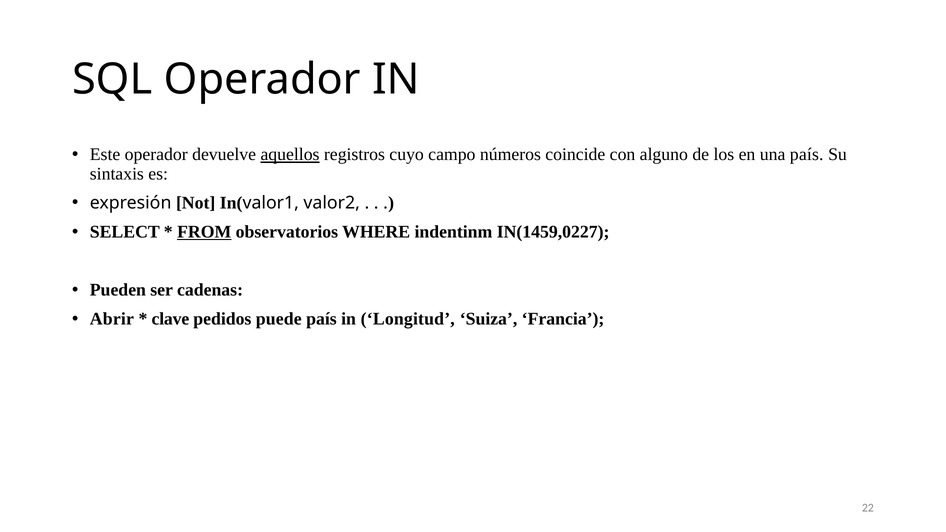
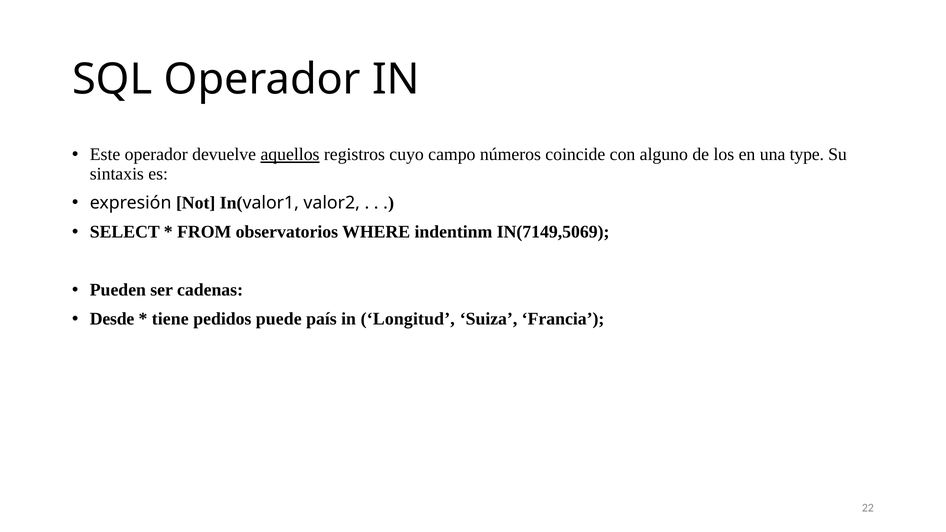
una país: país -> type (807, 155)
FROM underline: present -> none (204, 232)
IN(1459,0227: IN(1459,0227 -> IN(7149,5069 (553, 232)
Abrir: Abrir -> Desde (112, 319)
clave: clave -> tiene (170, 319)
